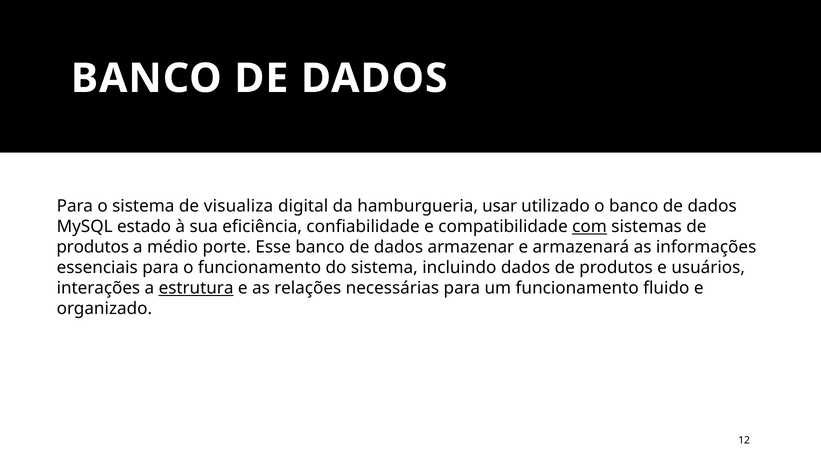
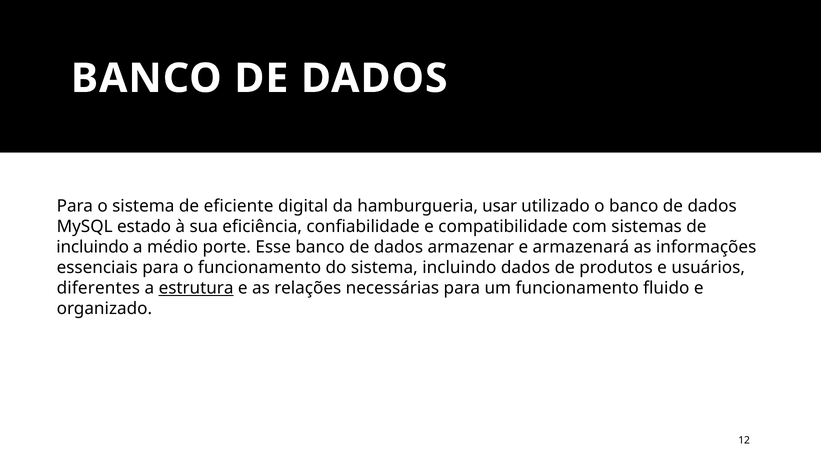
visualiza: visualiza -> eficiente (239, 206)
com underline: present -> none (590, 226)
produtos: produtos -> incluindo (93, 247)
interações: interações -> diferentes (98, 288)
